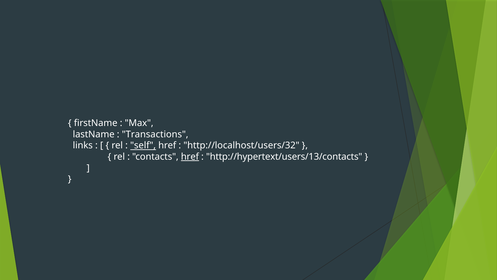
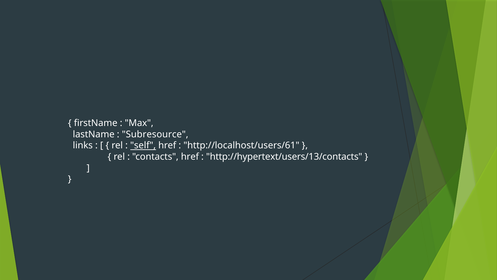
Transactions: Transactions -> Subresource (155, 134)
http://localhost/users/32: http://localhost/users/32 -> http://localhost/users/61 (241, 145)
href underline: present -> none (190, 157)
